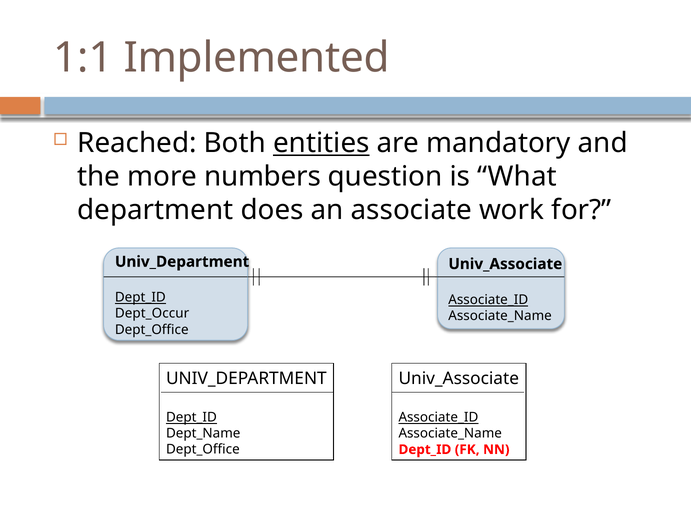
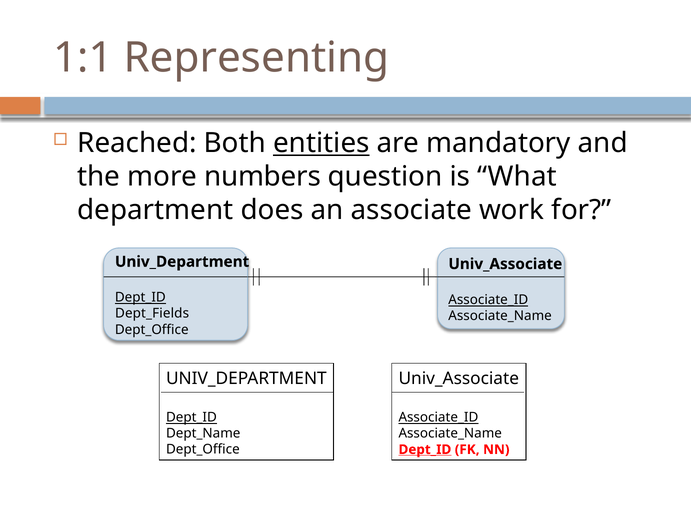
Implemented: Implemented -> Representing (256, 58)
Dept_Occur: Dept_Occur -> Dept_Fields (152, 313)
Dept_ID underline: none -> present (425, 449)
